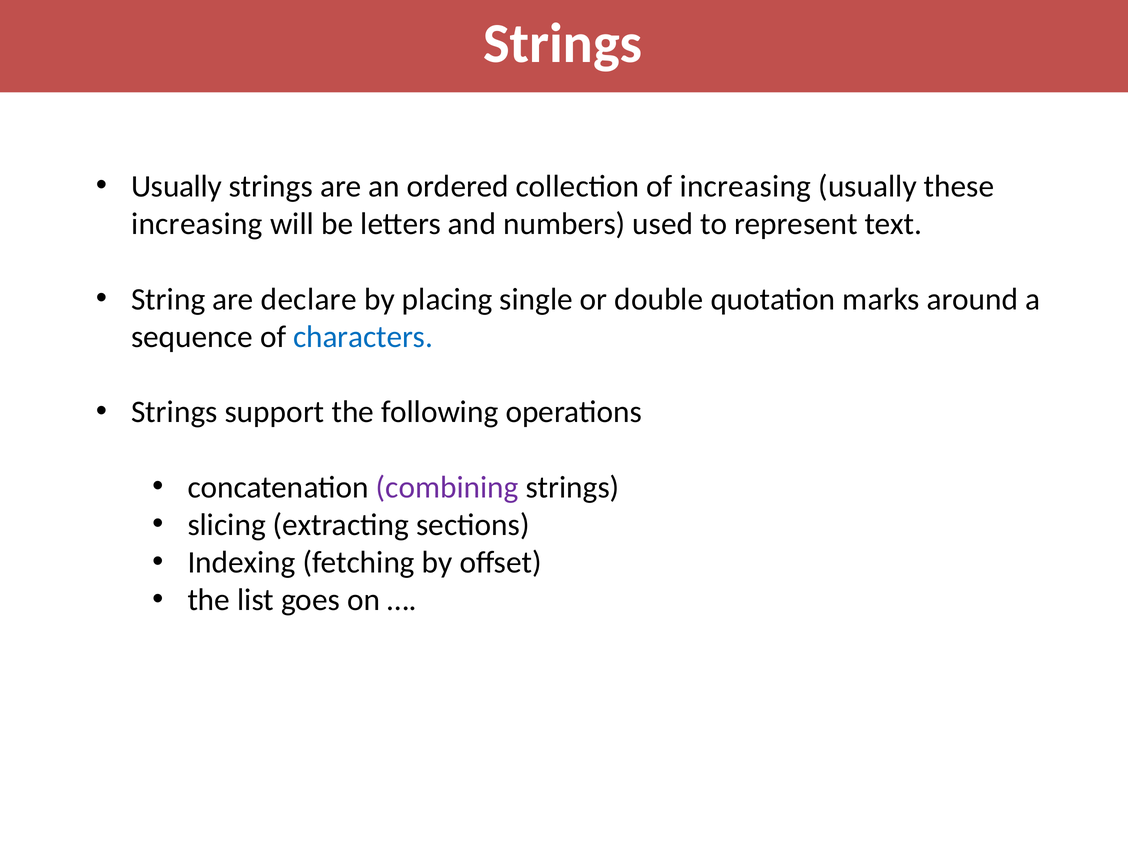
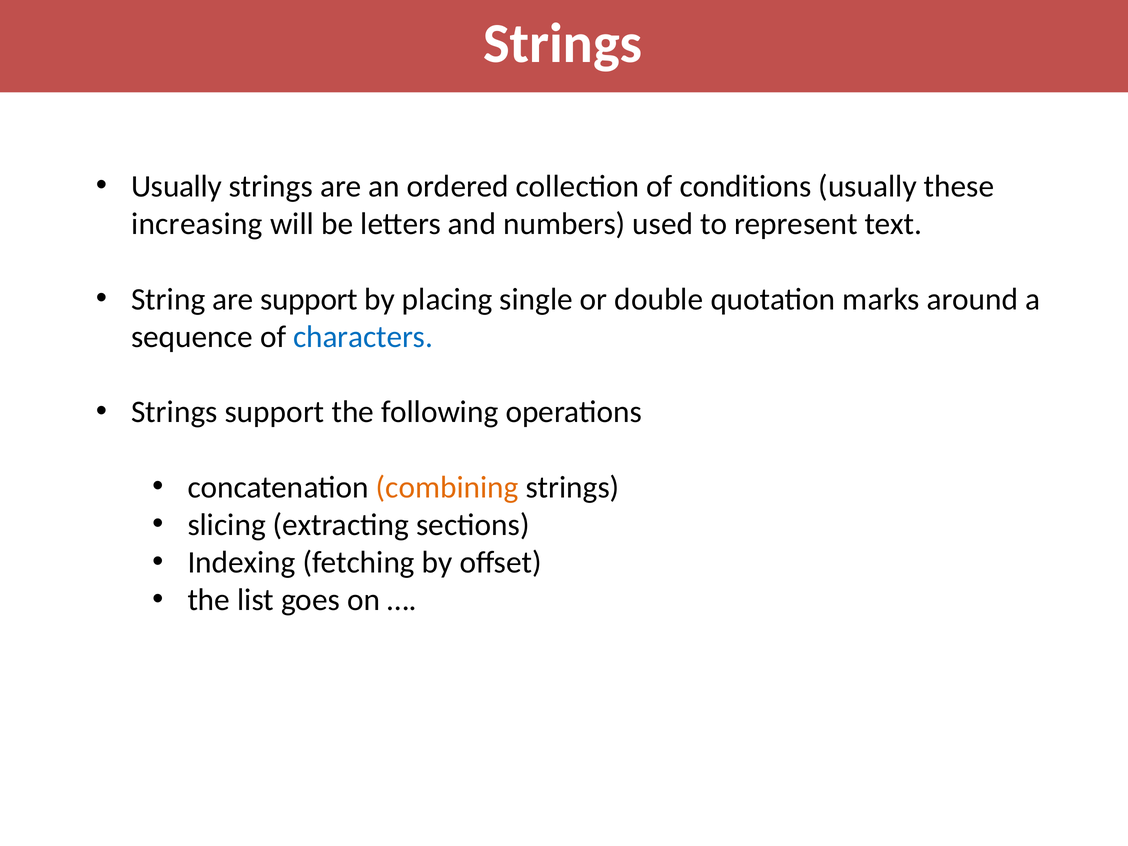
of increasing: increasing -> conditions (746, 186)
are declare: declare -> support (309, 299)
combining colour: purple -> orange (447, 487)
